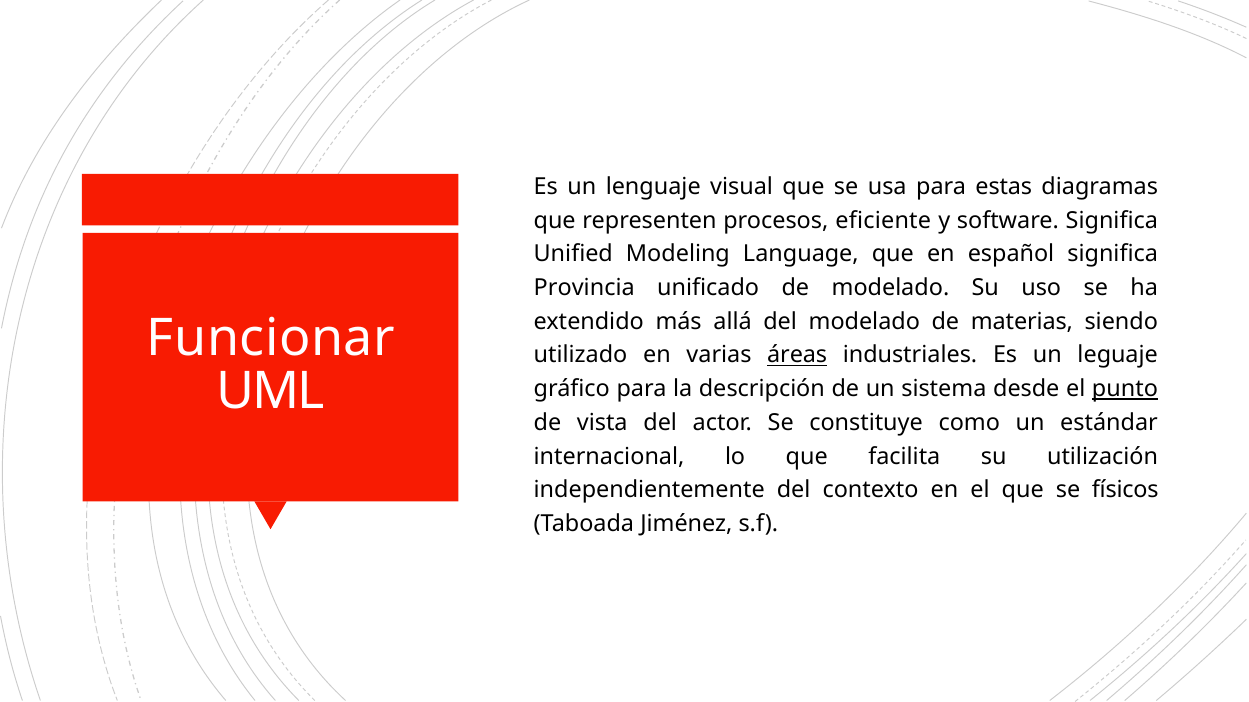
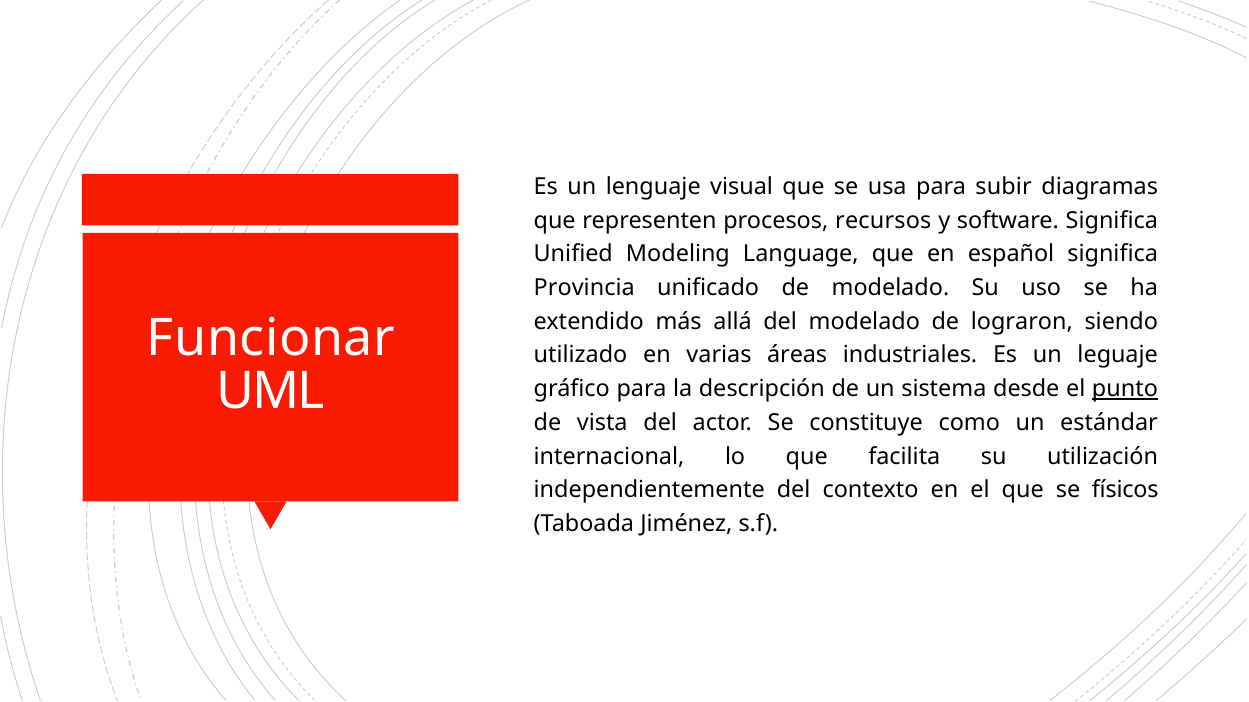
estas: estas -> subir (1004, 187)
eficiente: eficiente -> recursos (883, 221)
materias: materias -> lograron (1022, 322)
áreas underline: present -> none (797, 356)
